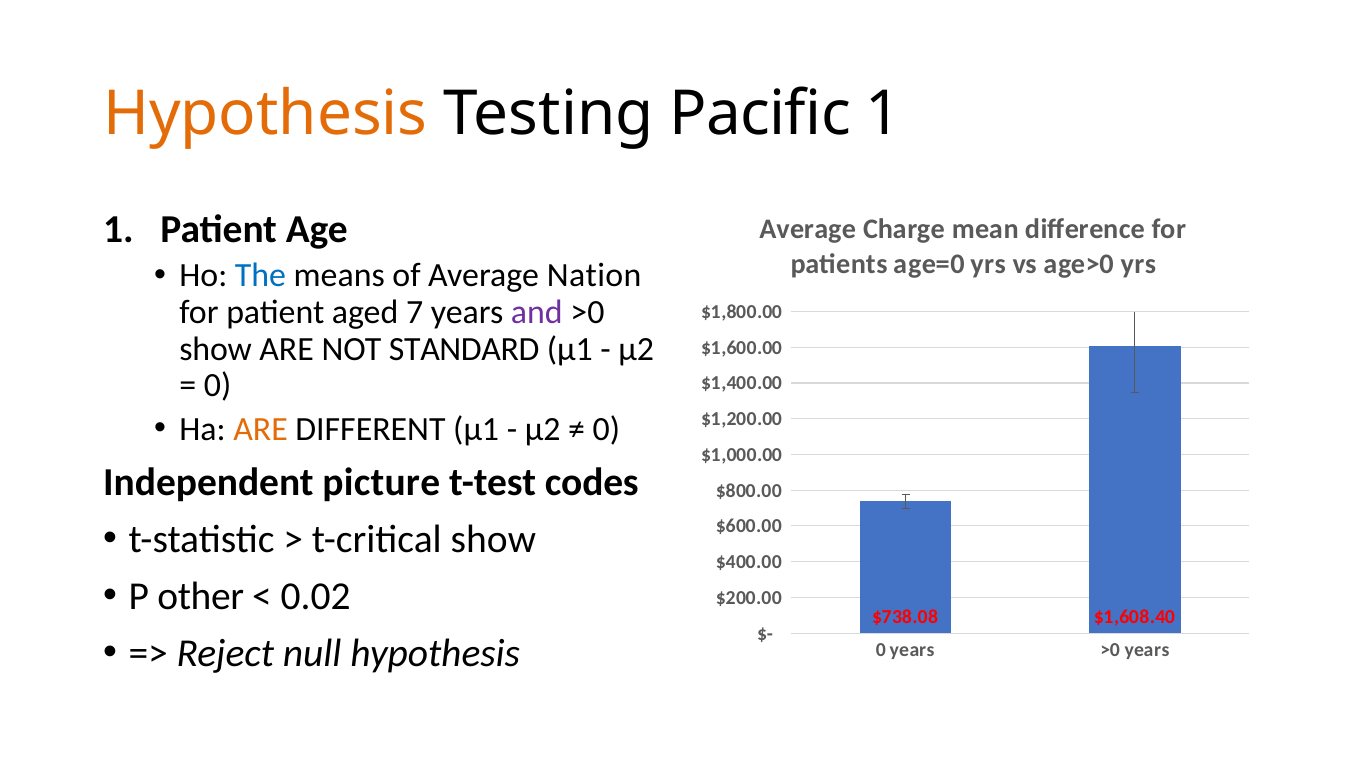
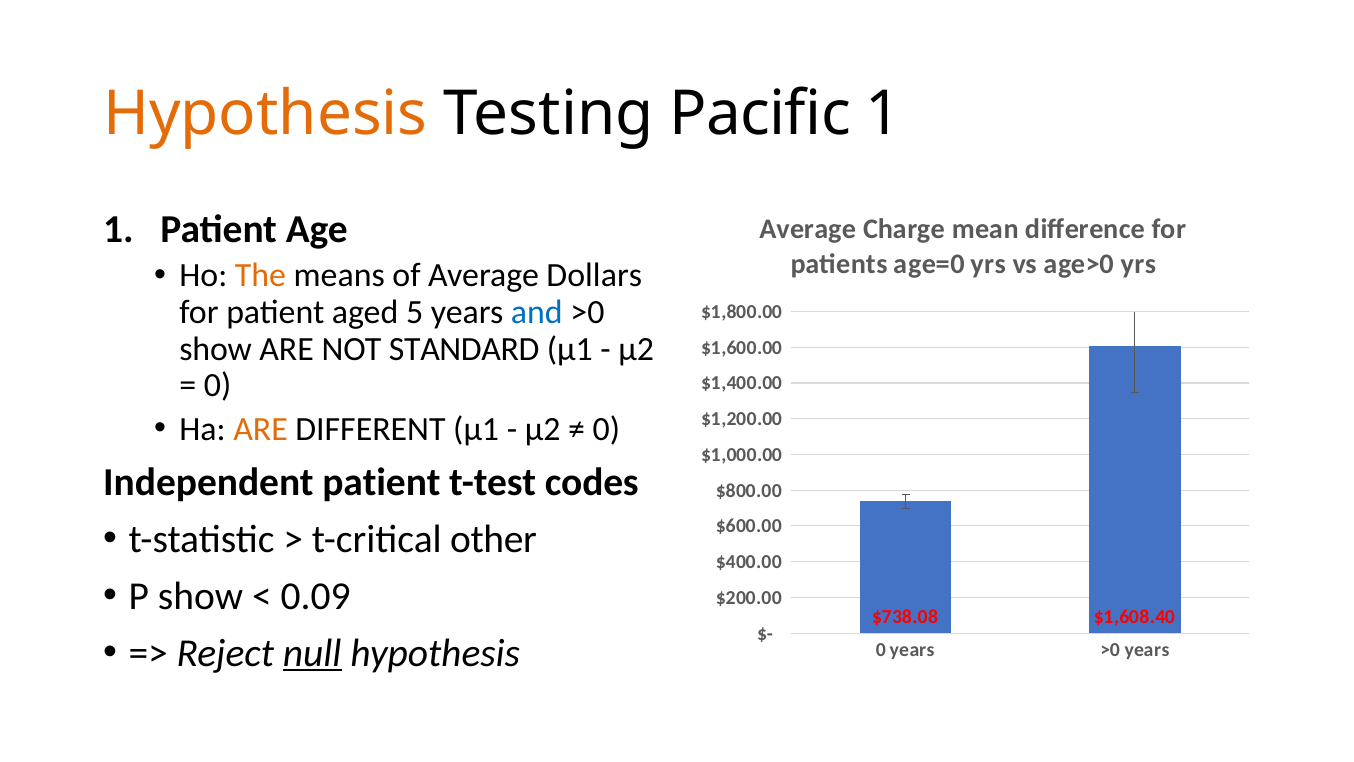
The colour: blue -> orange (260, 276)
Nation: Nation -> Dollars (594, 276)
7: 7 -> 5 (415, 312)
and colour: purple -> blue (537, 312)
Independent picture: picture -> patient (381, 482)
t-critical show: show -> other (494, 539)
P other: other -> show (201, 596)
0.02: 0.02 -> 0.09 (316, 596)
null underline: none -> present (312, 653)
